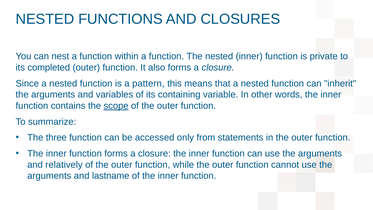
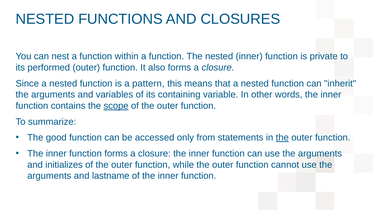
completed: completed -> performed (49, 68)
three: three -> good (56, 137)
the underline: none -> present (282, 137)
relatively: relatively -> initializes (64, 165)
